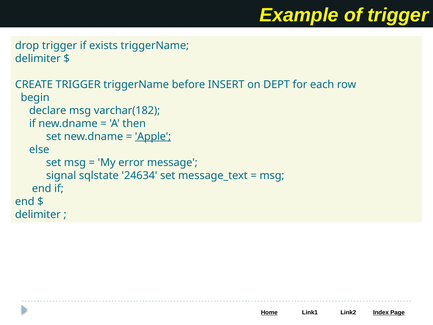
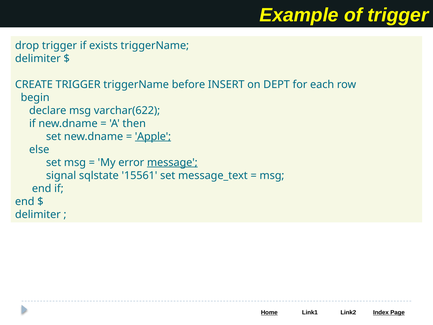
varchar(182: varchar(182 -> varchar(622 (127, 110)
message underline: none -> present (172, 162)
24634: 24634 -> 15561 (139, 175)
